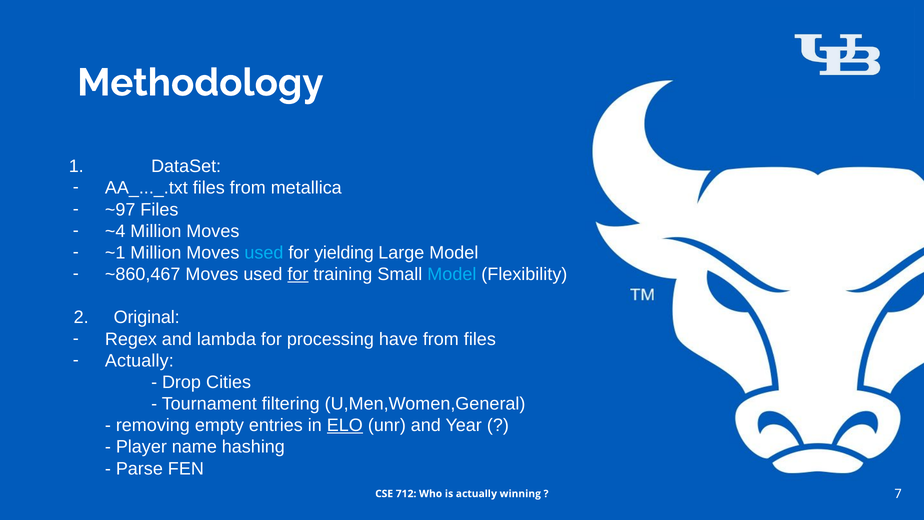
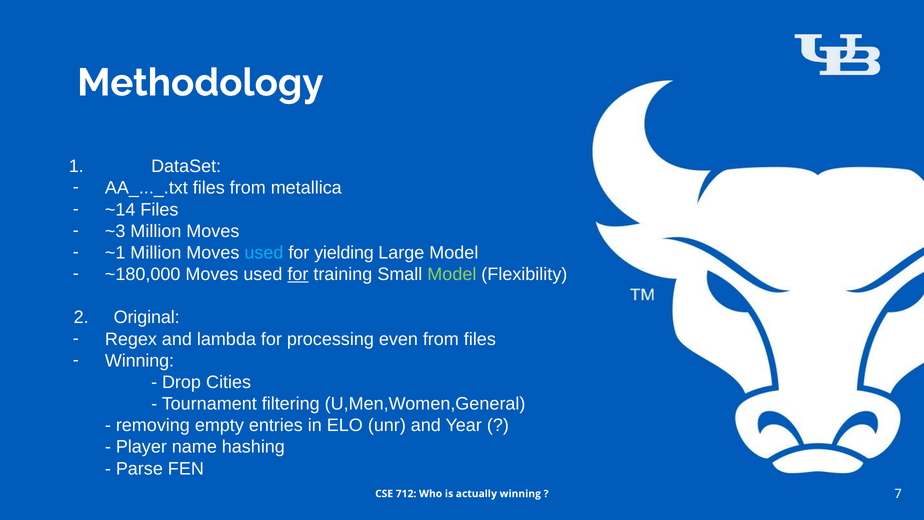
~97: ~97 -> ~14 (120, 210)
~4: ~4 -> ~3 (115, 231)
~860,467: ~860,467 -> ~180,000 (143, 274)
Model colour: light blue -> light green (452, 274)
have: have -> even (398, 339)
Actually: Actually -> Winning (139, 361)
ELO underline: present -> none (345, 425)
